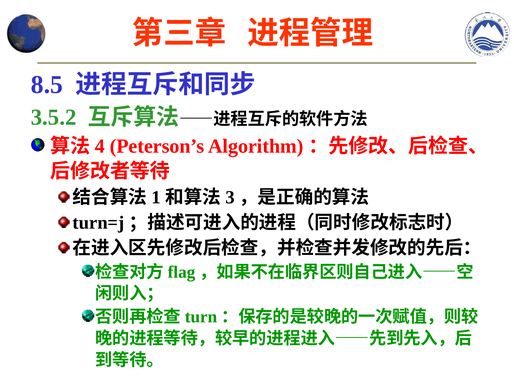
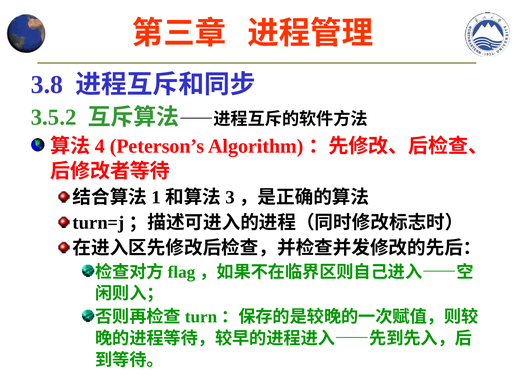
8.5: 8.5 -> 3.8 (47, 85)
